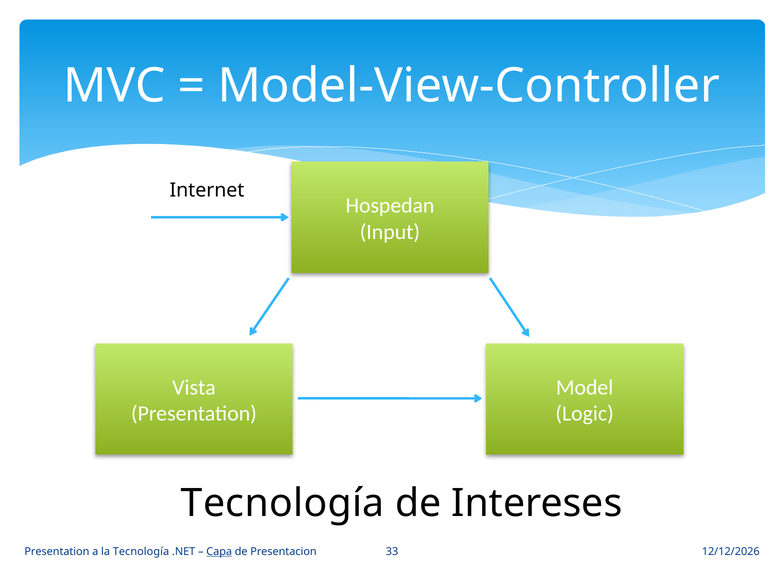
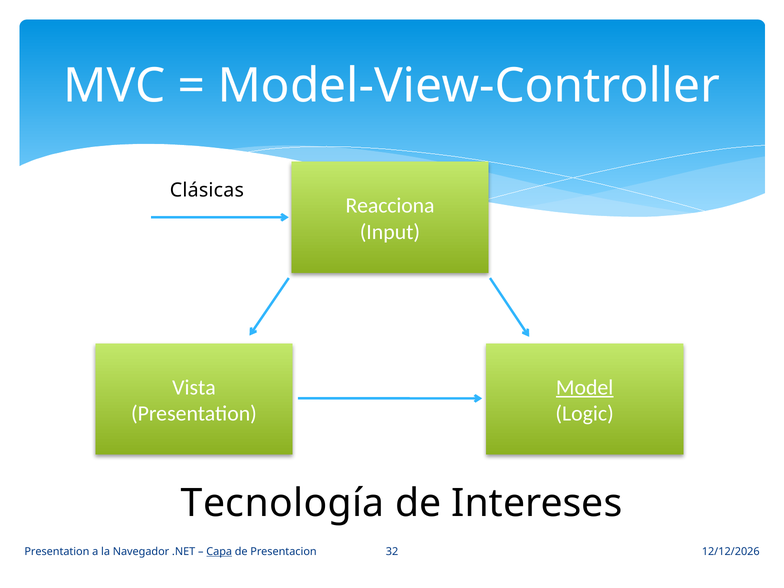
Internet: Internet -> Clásicas (207, 190)
Hospedan: Hospedan -> Reacciona (390, 206)
Model underline: none -> present (585, 387)
la Tecnología: Tecnología -> Navegador (141, 551)
33: 33 -> 32 (392, 551)
